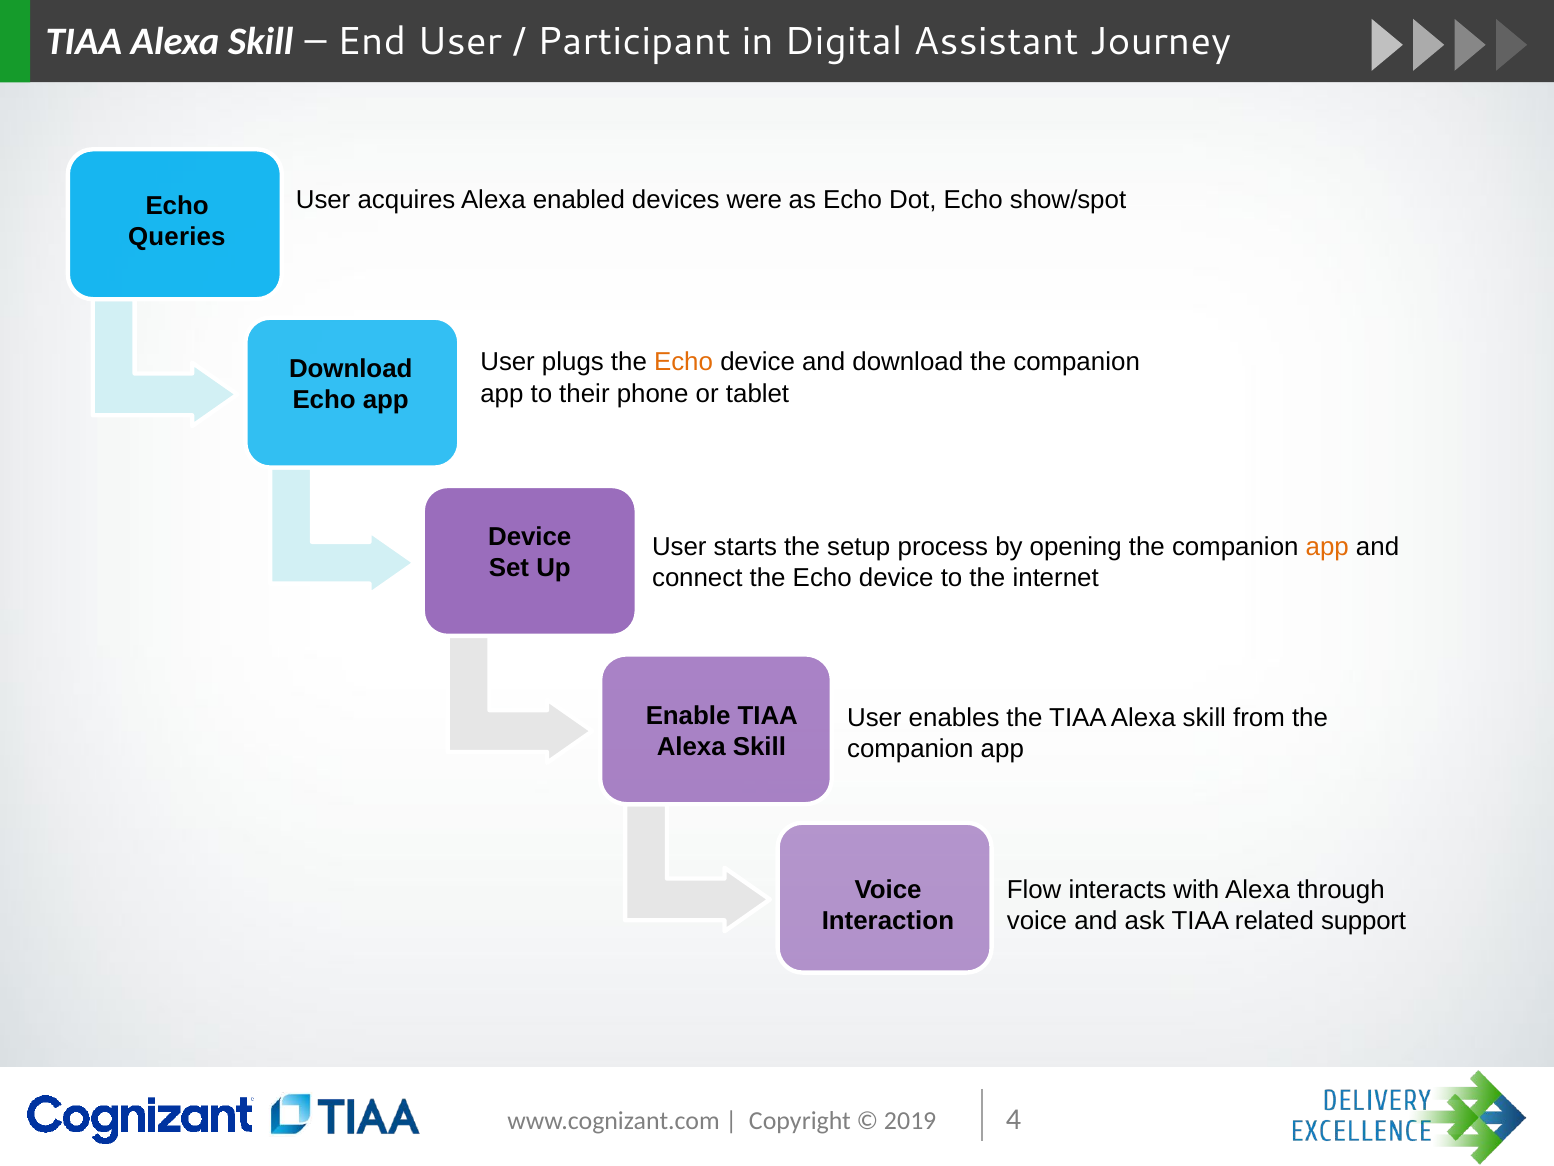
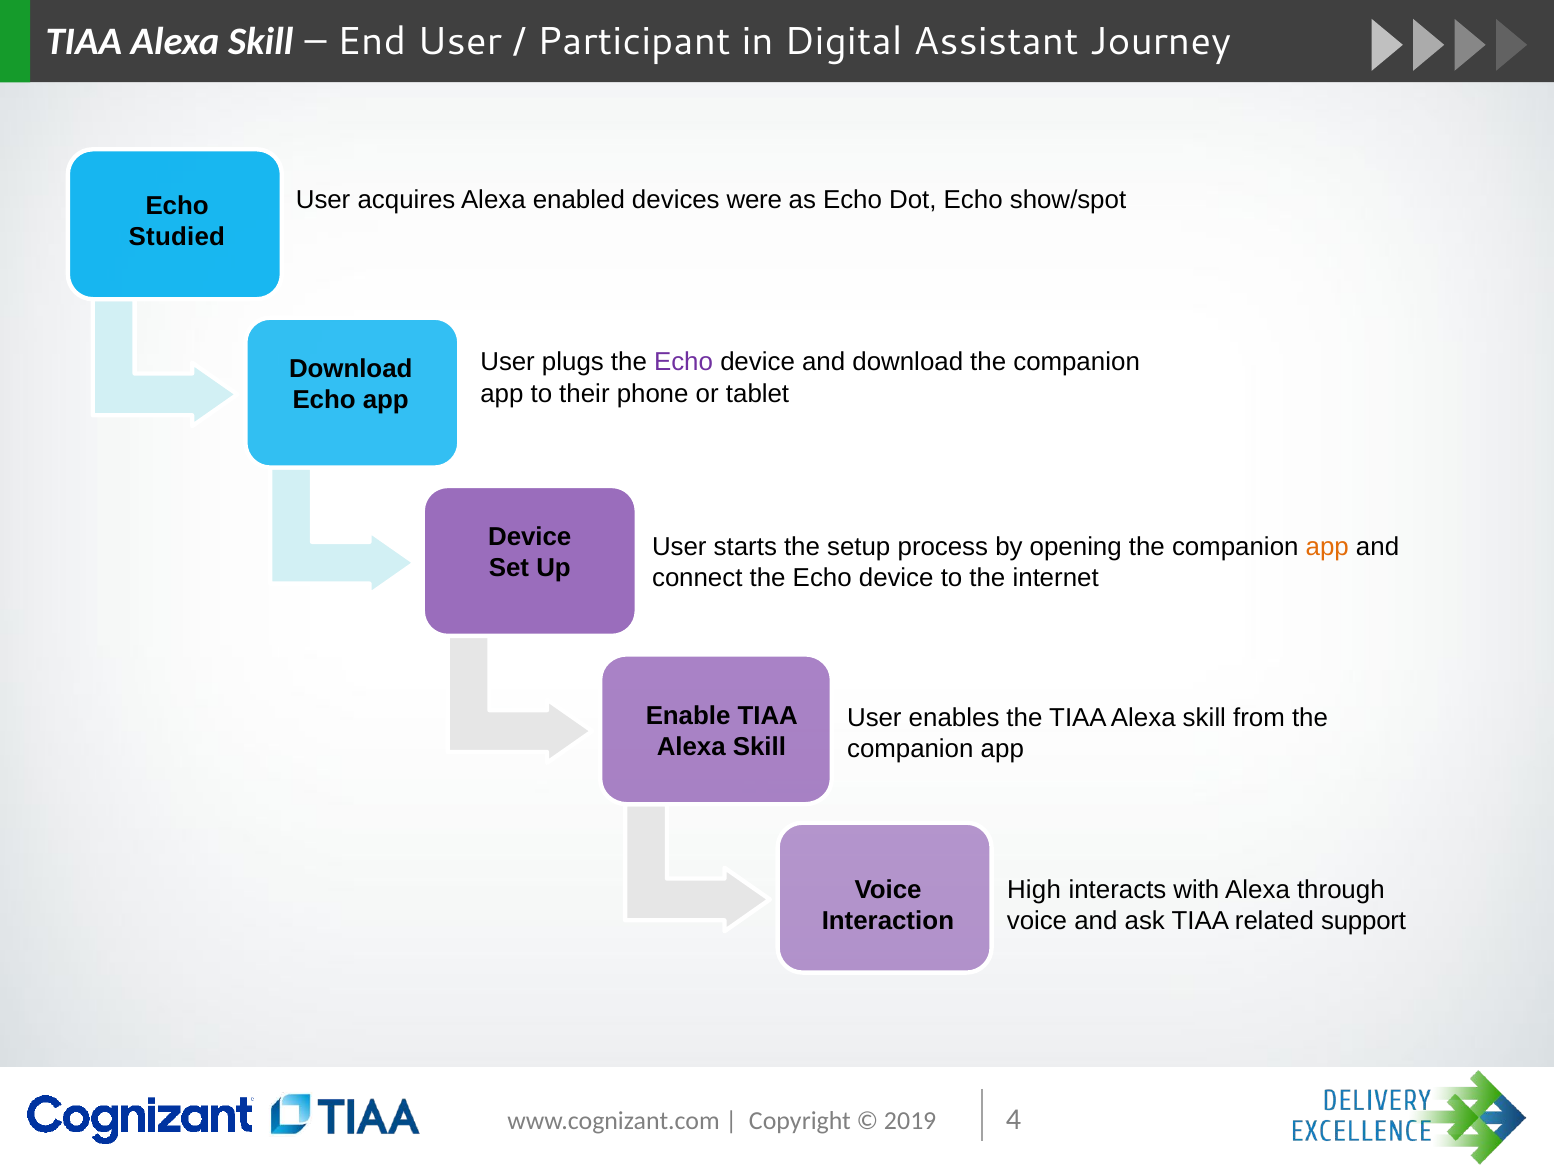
Queries: Queries -> Studied (177, 237)
Echo colour: orange -> purple (684, 362)
Flow: Flow -> High (1034, 889)
